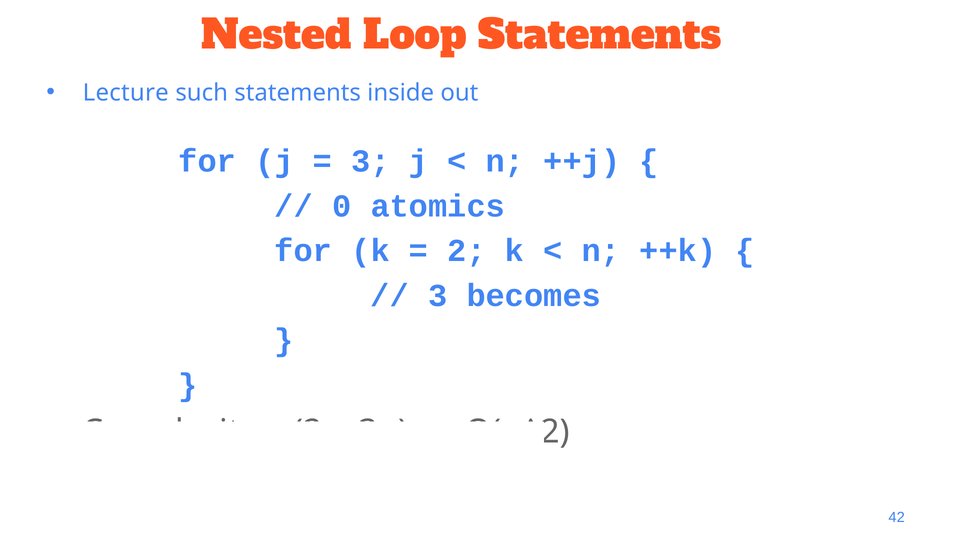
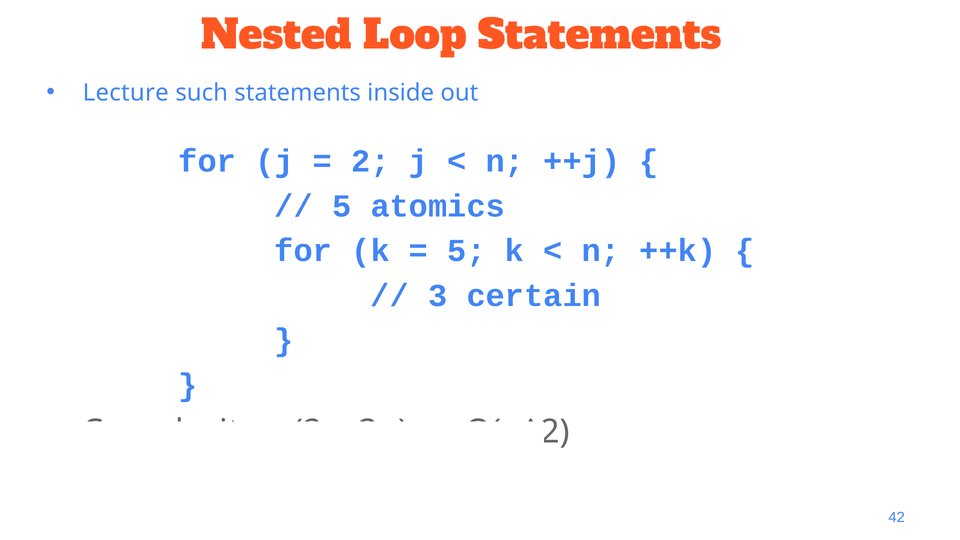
3: 3 -> 2 (371, 161)
0: 0 -> 5 (342, 206)
2: 2 -> 5 (467, 251)
becomes: becomes -> certain (534, 296)
